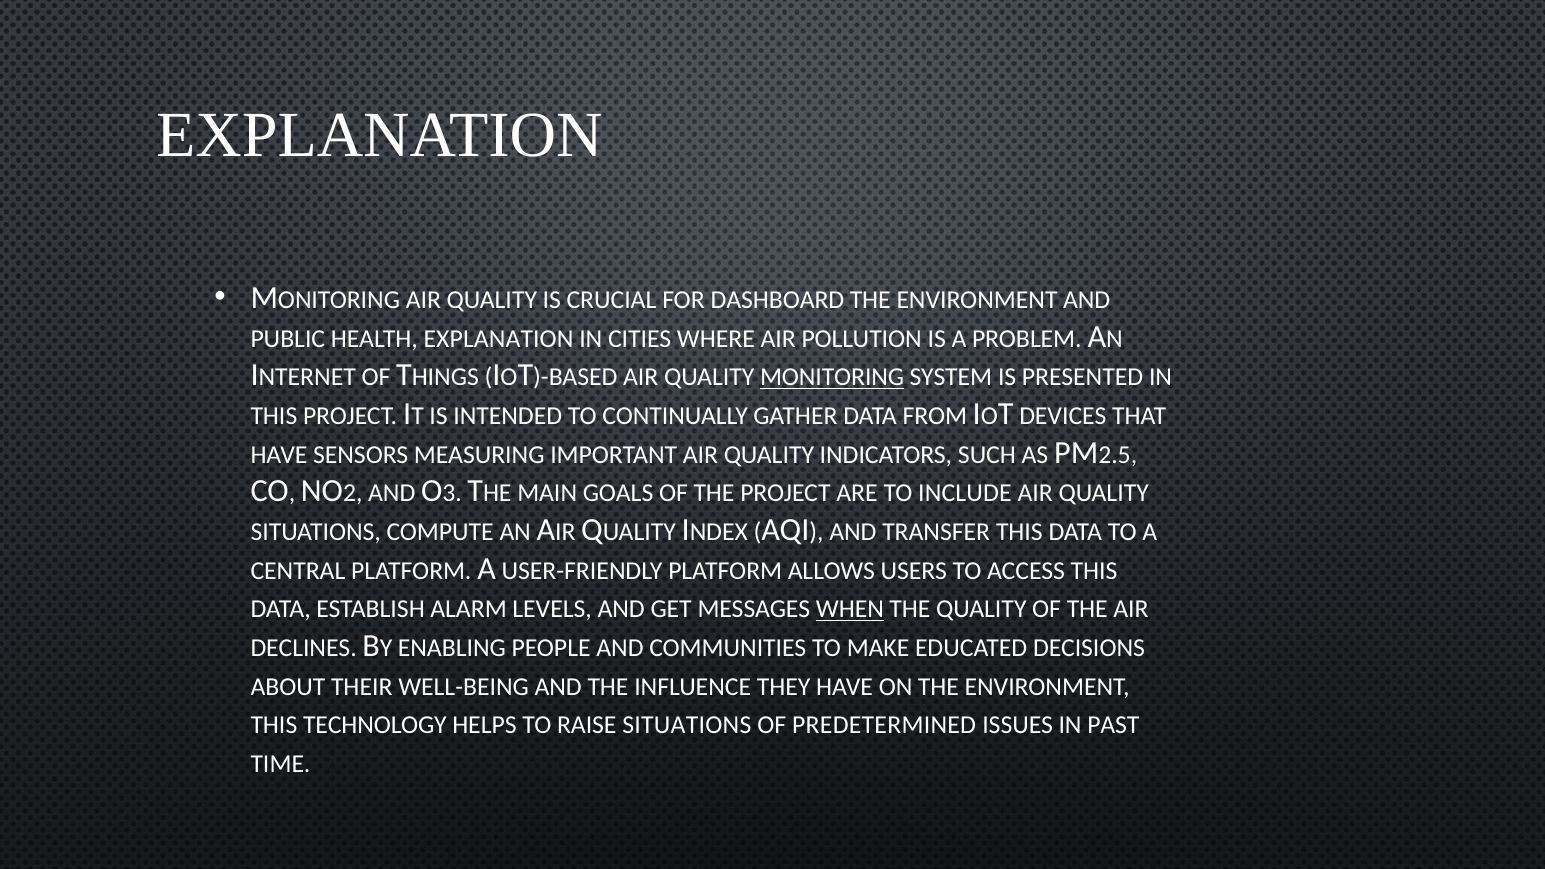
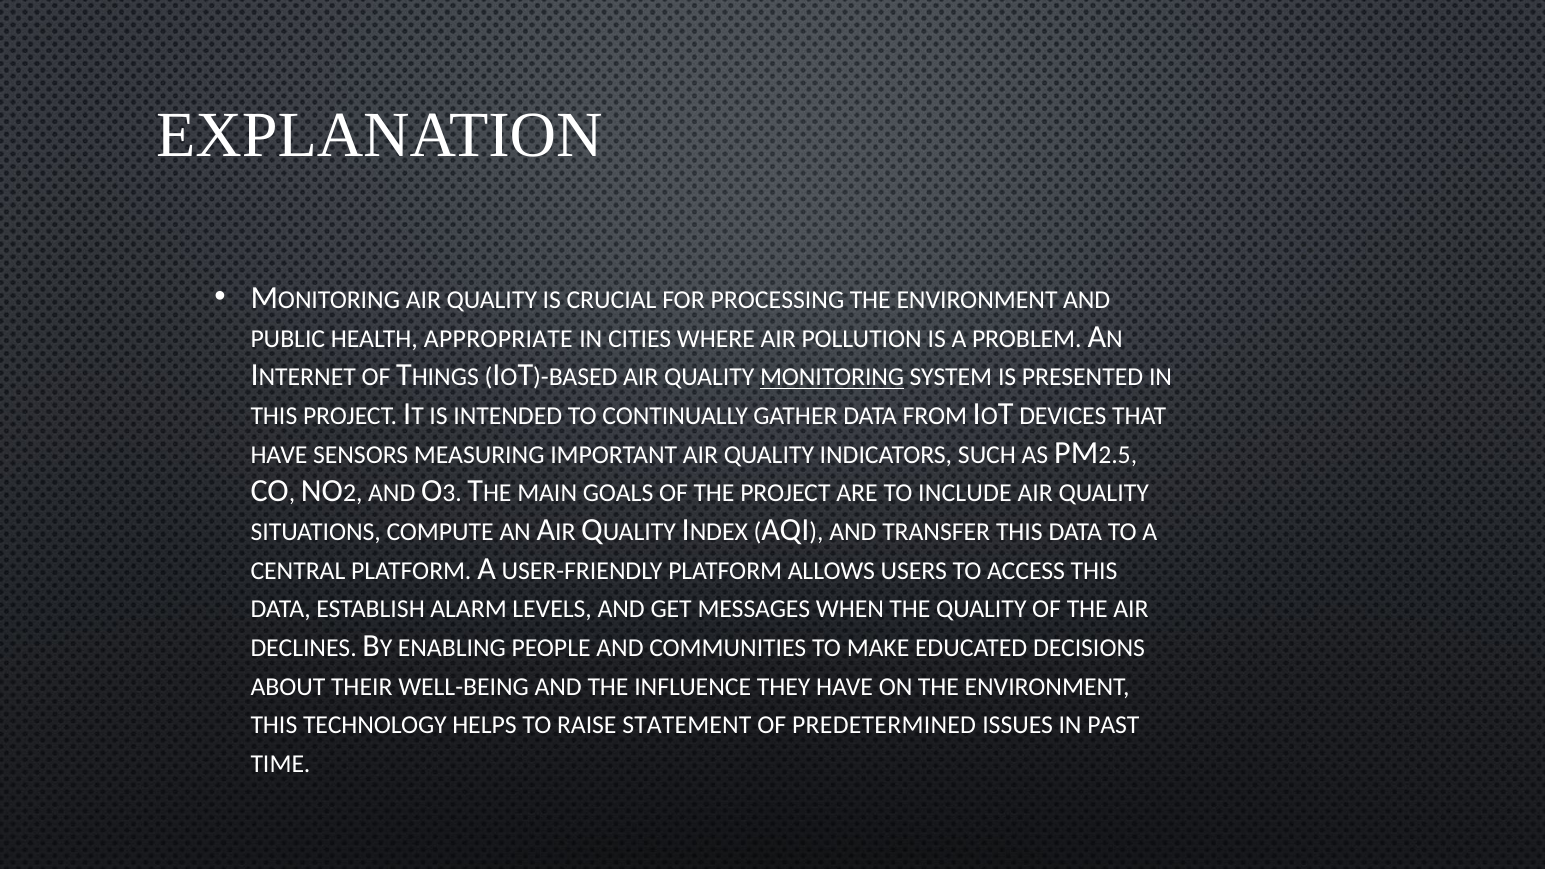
DASHBOARD: DASHBOARD -> PROCESSING (777, 300)
HEALTH EXPLANATION: EXPLANATION -> APPROPRIATE (498, 339)
WHEN underline: present -> none (850, 609)
RAISE SITUATIONS: SITUATIONS -> STATEMENT (687, 725)
